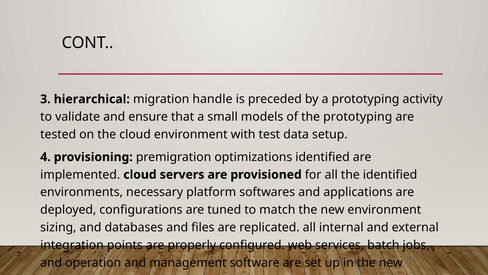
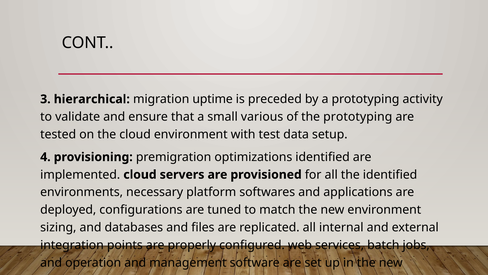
handle: handle -> uptime (213, 99)
models: models -> various (262, 117)
